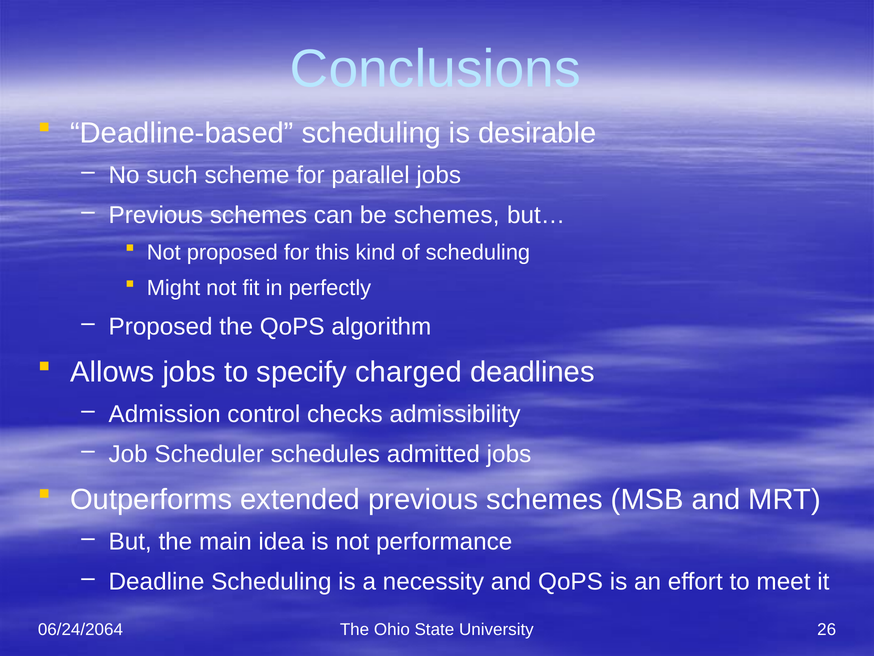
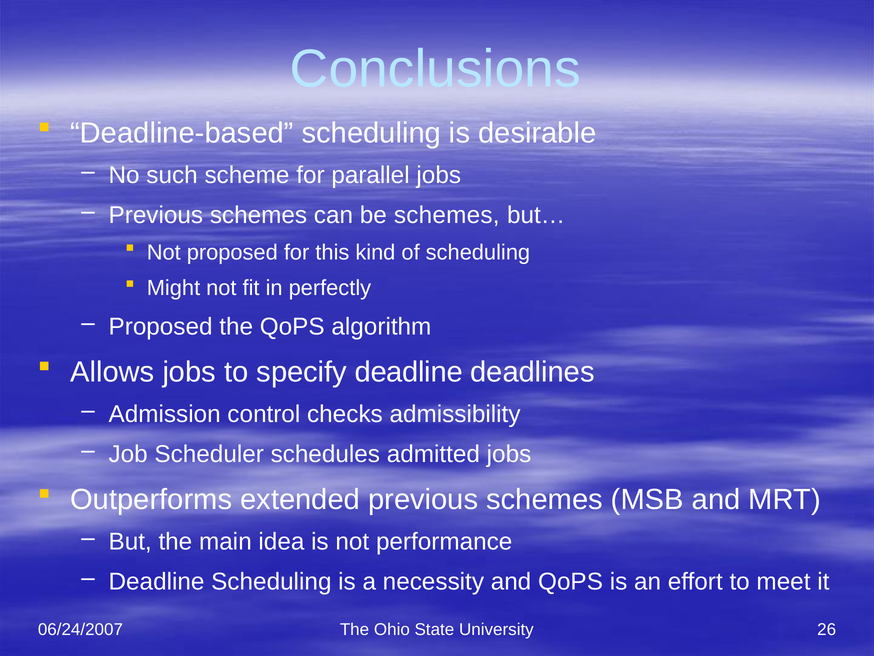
specify charged: charged -> deadline (409, 372)
06/24/2064: 06/24/2064 -> 06/24/2007 (80, 629)
